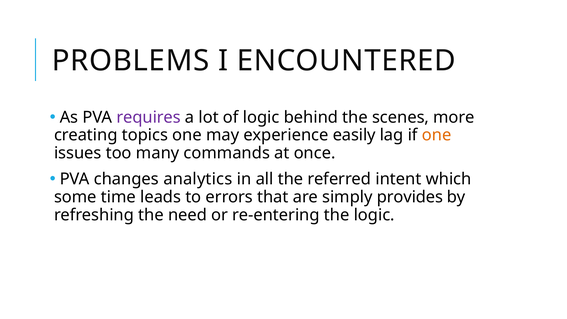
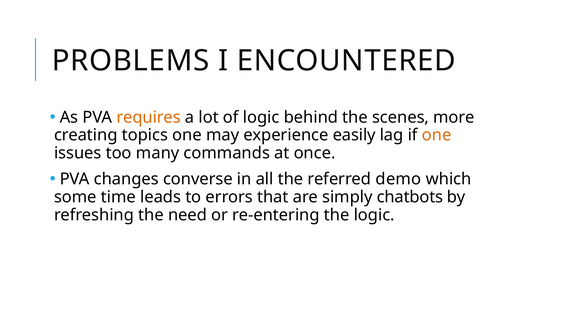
requires colour: purple -> orange (149, 117)
analytics: analytics -> converse (198, 179)
intent: intent -> demo (398, 179)
provides: provides -> chatbots (410, 197)
